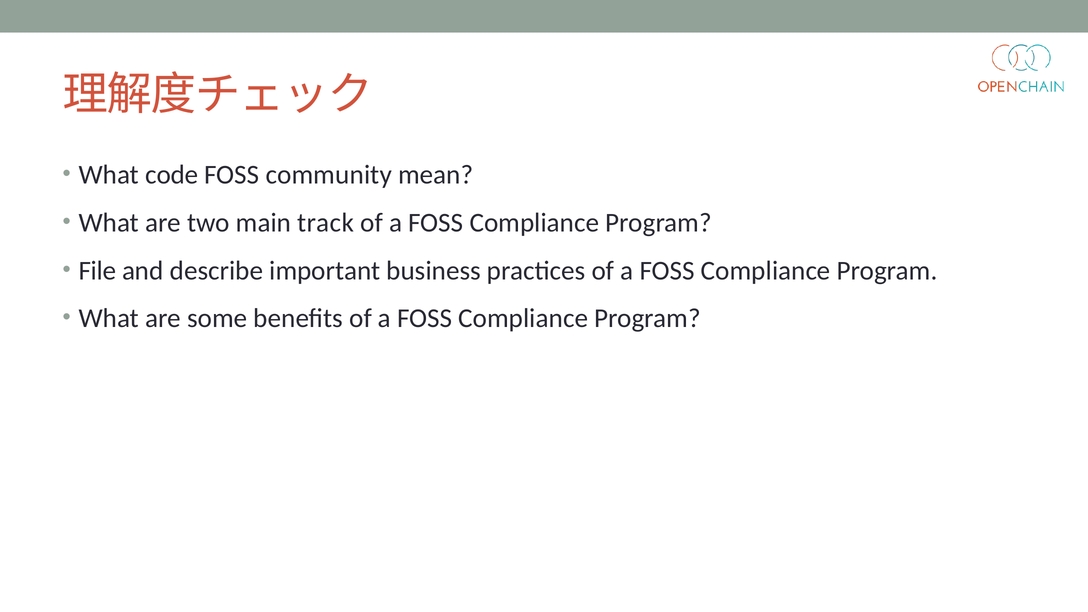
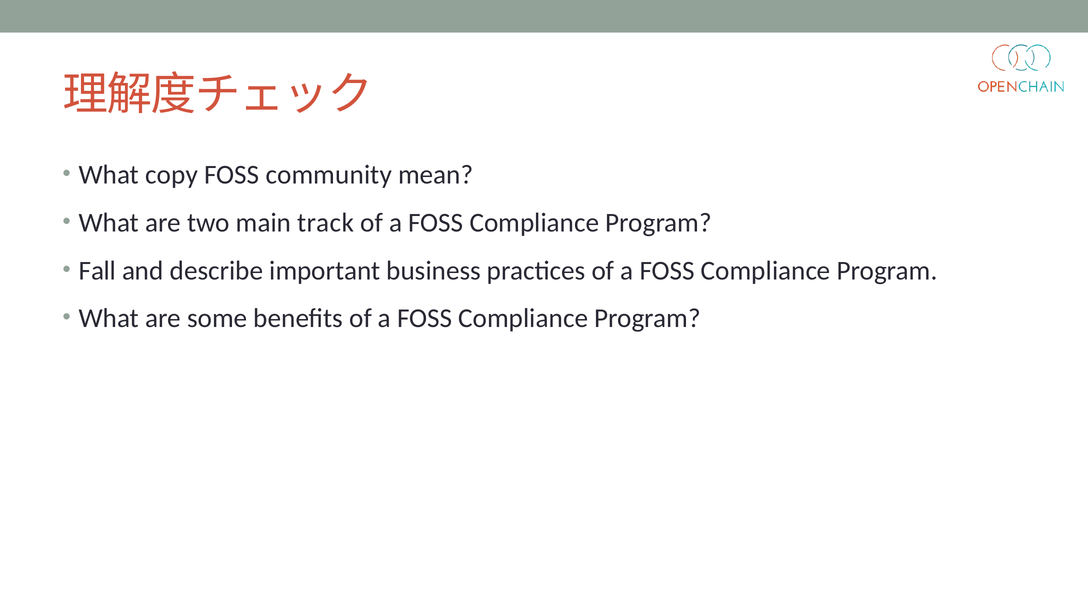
code: code -> copy (172, 175)
File: File -> Fall (97, 271)
